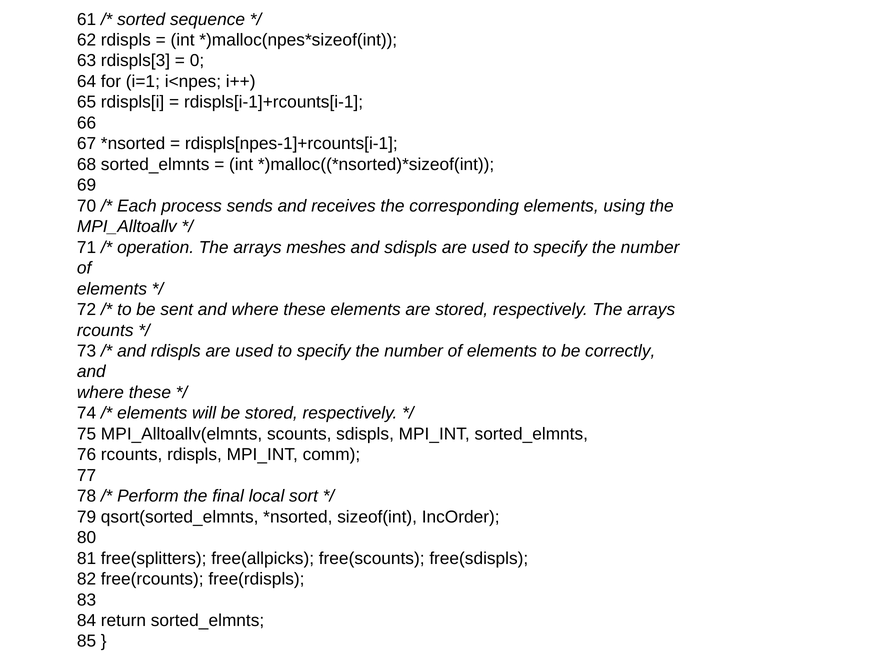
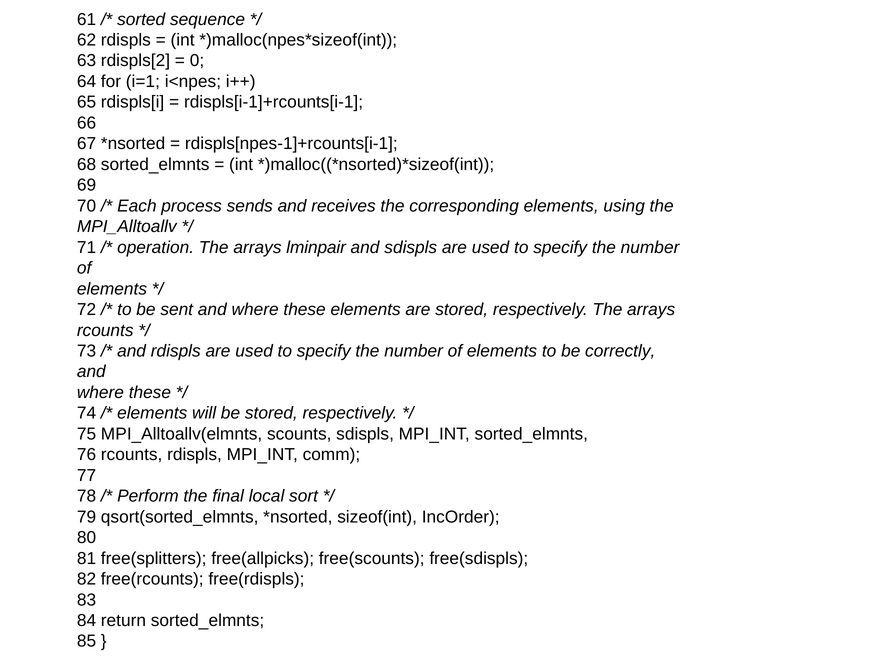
rdispls[3: rdispls[3 -> rdispls[2 (135, 61)
meshes: meshes -> lminpair (316, 247)
